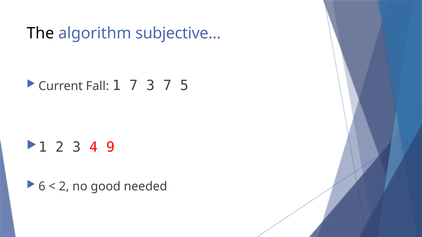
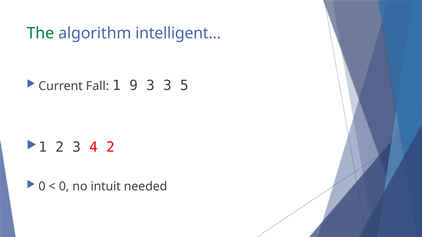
The colour: black -> green (40, 33)
subjective…: subjective… -> intelligent… (178, 33)
1 7: 7 -> 9 (133, 86)
3 7: 7 -> 3 (167, 86)
4 9: 9 -> 2 (110, 148)
6: 6 -> 0 (42, 187)
2: 2 -> 0 (64, 187)
good: good -> intuit (106, 187)
